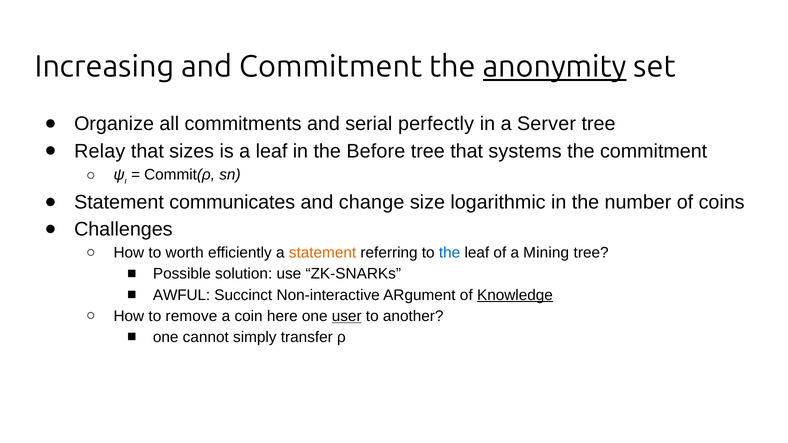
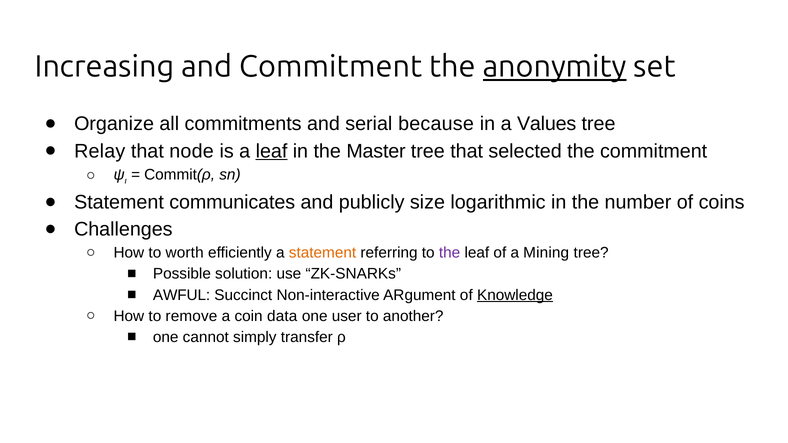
perfectly: perfectly -> because (436, 124)
Server: Server -> Values (547, 124)
sizes: sizes -> node (192, 151)
leaf underline: none -> present (272, 151)
Before: Before -> Master (376, 151)
systems: systems -> selected (525, 151)
change: change -> publicly (372, 202)
the colour: blue -> purple (450, 253)
here: here -> data (282, 316)
user underline: present -> none (347, 316)
